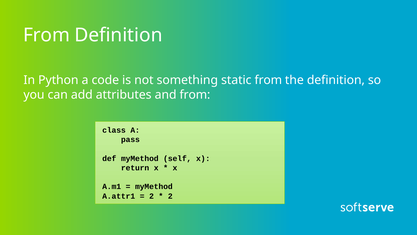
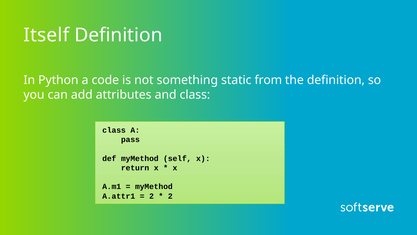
From: From -> Itself (46, 35)
and from: from -> class (195, 95)
